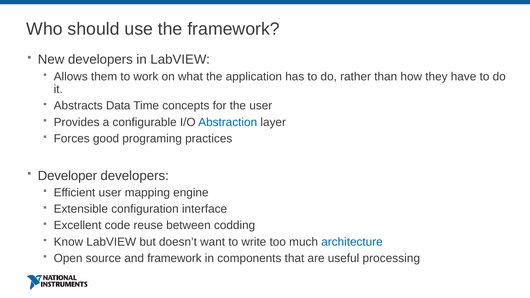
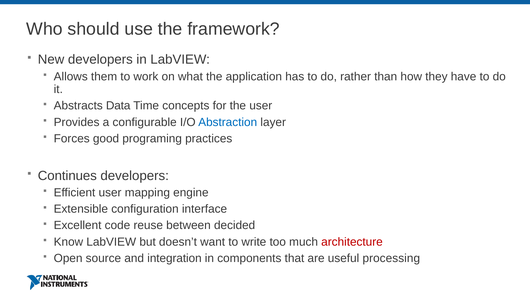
Developer: Developer -> Continues (67, 176)
codding: codding -> decided (235, 226)
architecture colour: blue -> red (352, 242)
and framework: framework -> integration (174, 258)
